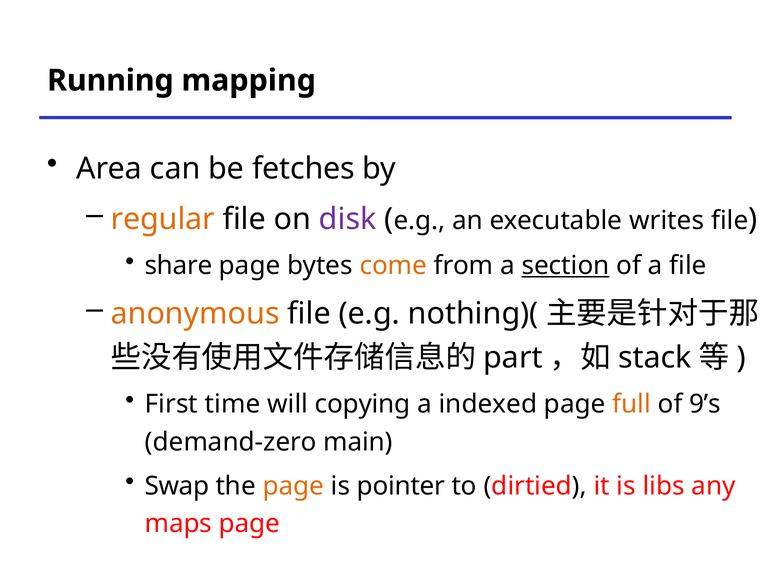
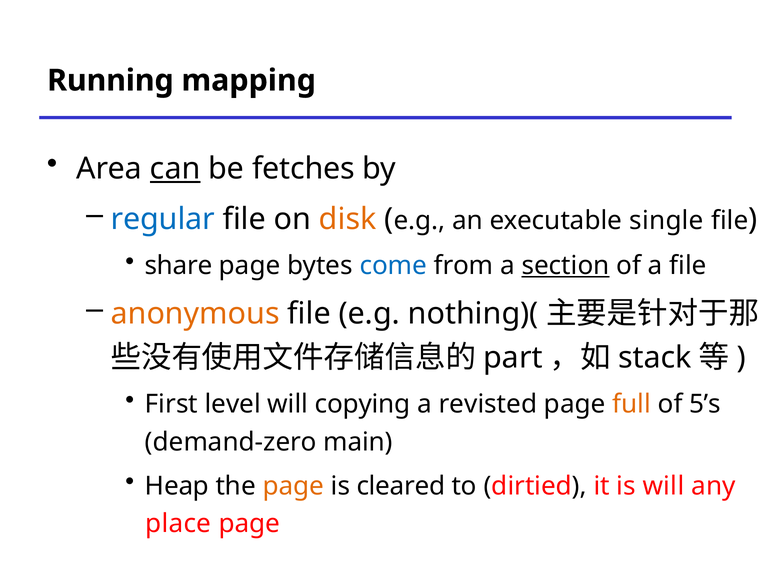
can underline: none -> present (175, 169)
regular colour: orange -> blue (163, 219)
disk colour: purple -> orange (348, 219)
writes: writes -> single (667, 221)
come colour: orange -> blue (393, 266)
time: time -> level (233, 404)
indexed: indexed -> revisted (488, 404)
9’s: 9’s -> 5’s (705, 404)
Swap: Swap -> Heap (177, 486)
pointer: pointer -> cleared (401, 486)
is libs: libs -> will (663, 486)
maps: maps -> place (178, 524)
